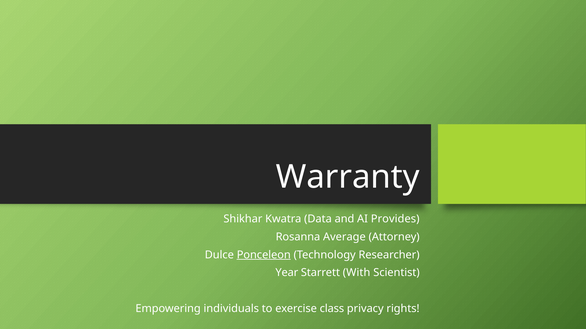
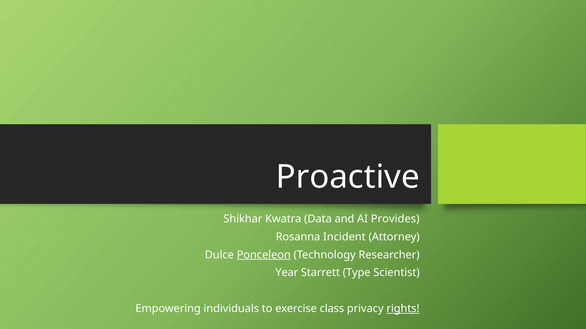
Warranty: Warranty -> Proactive (348, 177)
Average: Average -> Incident (344, 237)
With: With -> Type (357, 273)
rights underline: none -> present (403, 309)
